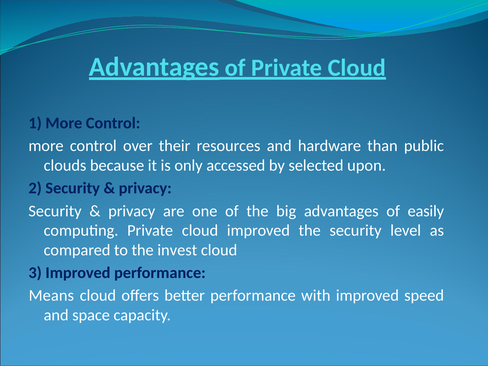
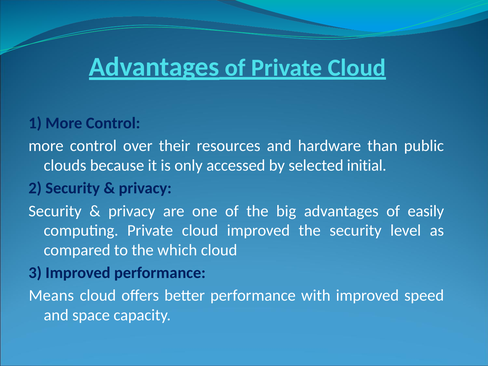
upon: upon -> initial (367, 165)
invest: invest -> which (177, 250)
